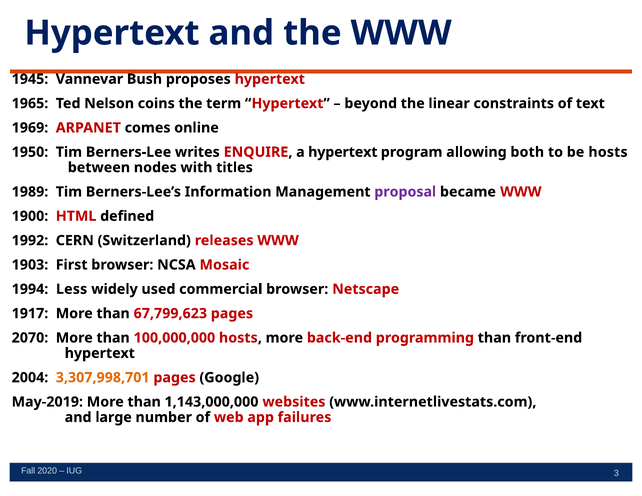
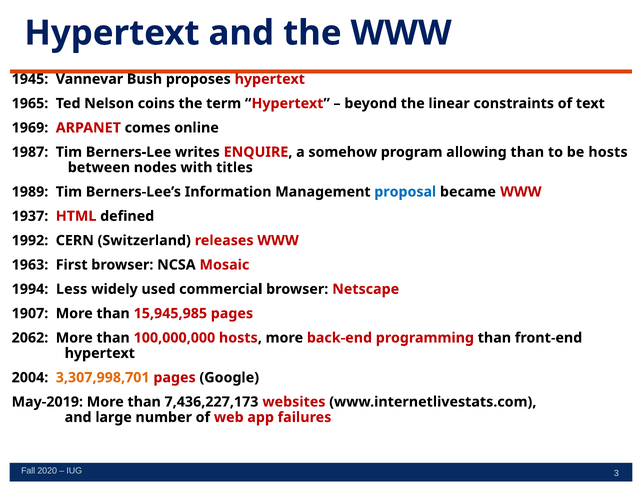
1950: 1950 -> 1987 (30, 152)
a hypertext: hypertext -> somehow (343, 152)
allowing both: both -> than (527, 152)
proposal colour: purple -> blue (405, 192)
1900: 1900 -> 1937 (30, 216)
1903: 1903 -> 1963 (30, 265)
1917: 1917 -> 1907 (30, 314)
67,799,623: 67,799,623 -> 15,945,985 (170, 314)
2070: 2070 -> 2062 (30, 338)
1,143,000,000: 1,143,000,000 -> 7,436,227,173 (211, 402)
